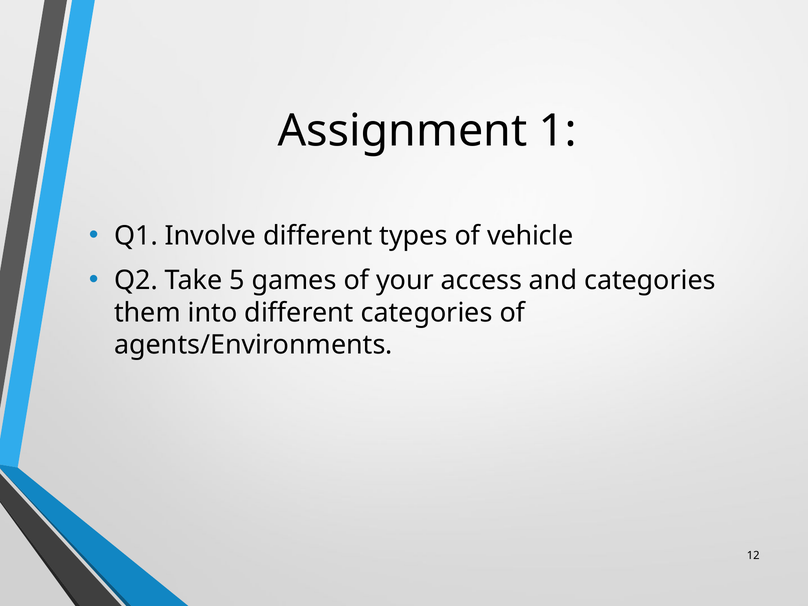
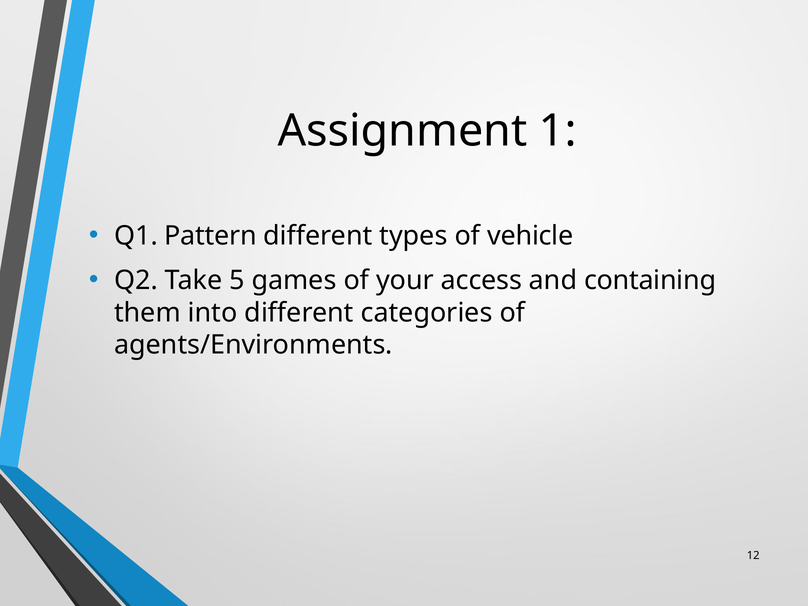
Involve: Involve -> Pattern (211, 236)
and categories: categories -> containing (650, 280)
